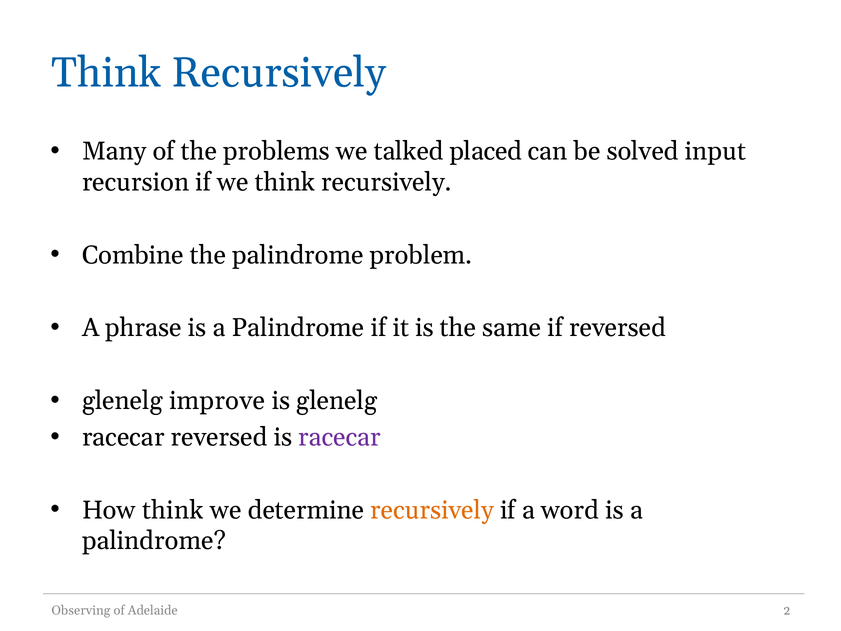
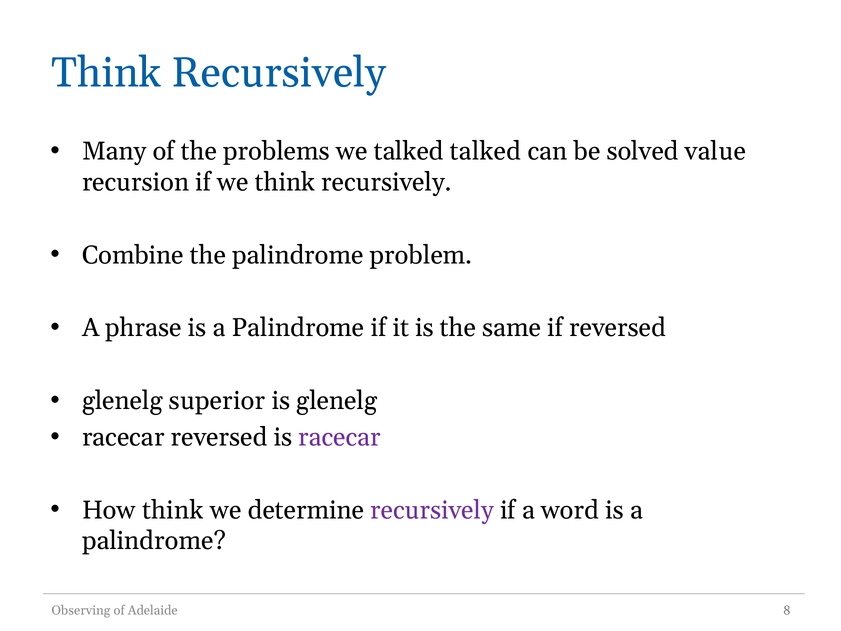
talked placed: placed -> talked (486, 151)
input: input -> value (715, 151)
improve: improve -> superior (217, 401)
recursively colour: orange -> purple (432, 510)
2: 2 -> 8 (787, 610)
